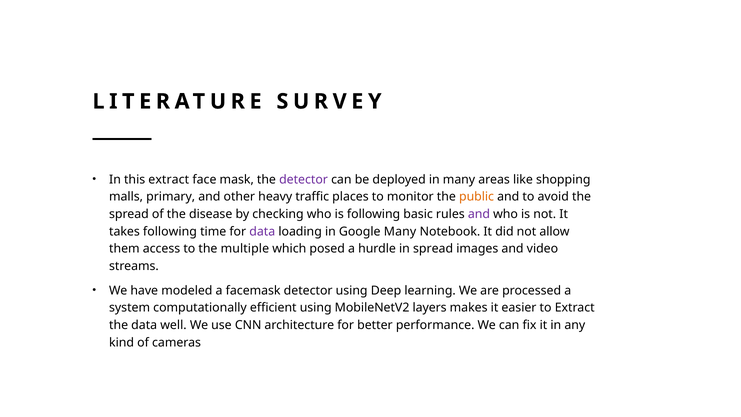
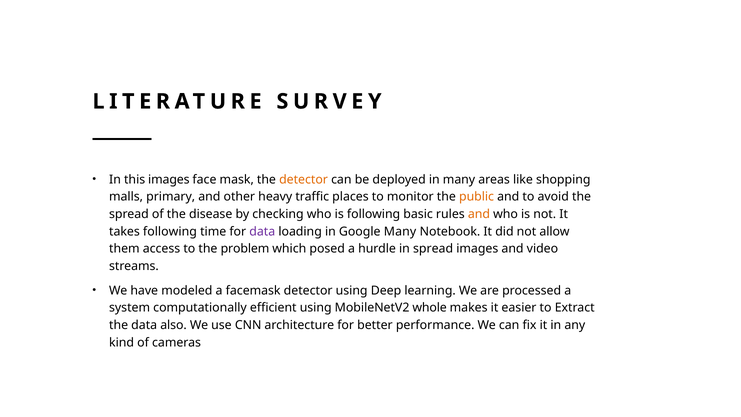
this extract: extract -> images (169, 179)
detector colour: purple -> orange (304, 179)
and colour: purple -> orange (479, 214)
multiple: multiple -> problem (245, 249)
layers: layers -> whole (430, 308)
well: well -> also (174, 325)
